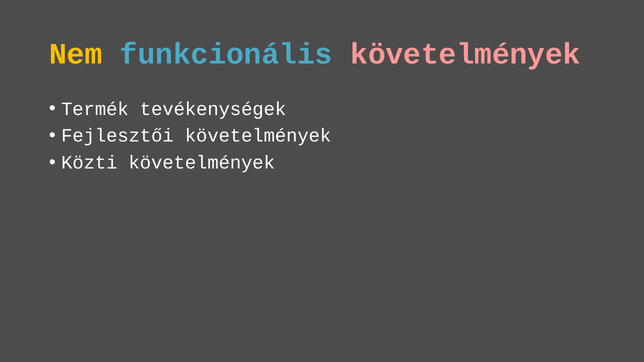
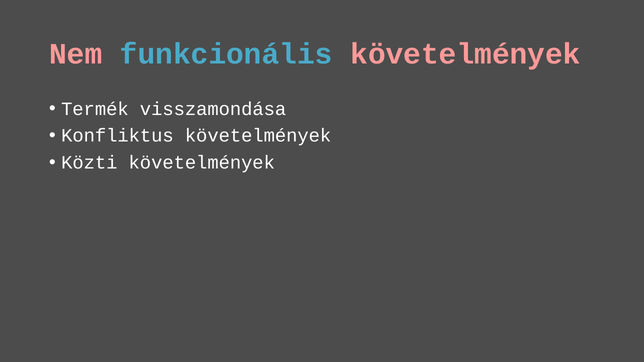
Nem colour: yellow -> pink (76, 54)
tevékenységek: tevékenységek -> visszamondása (213, 109)
Fejlesztői: Fejlesztői -> Konfliktus (117, 136)
